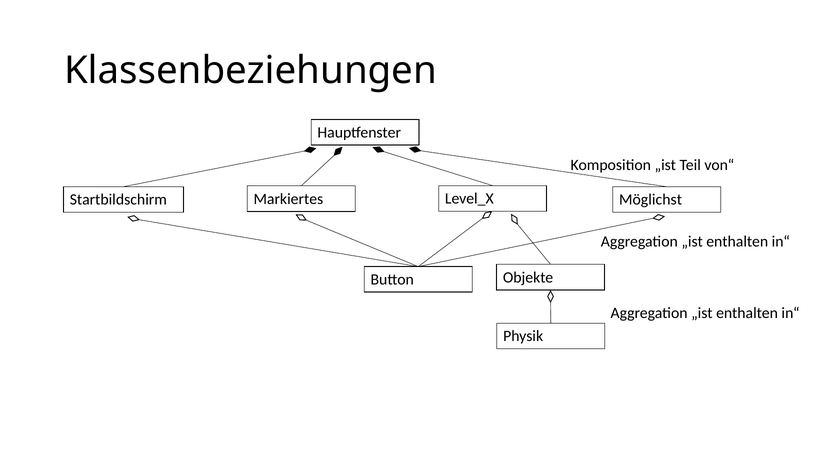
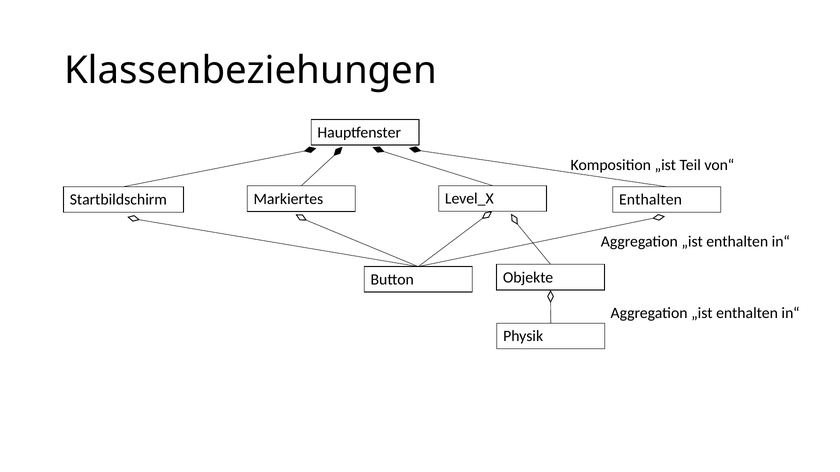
Möglichst: Möglichst -> Enthalten (651, 200)
